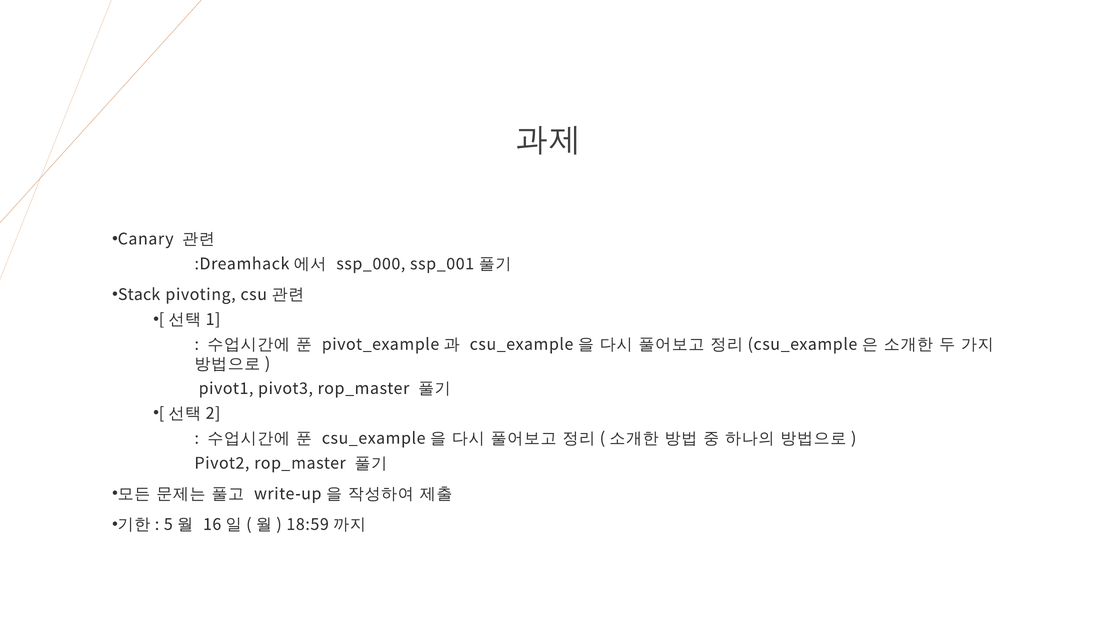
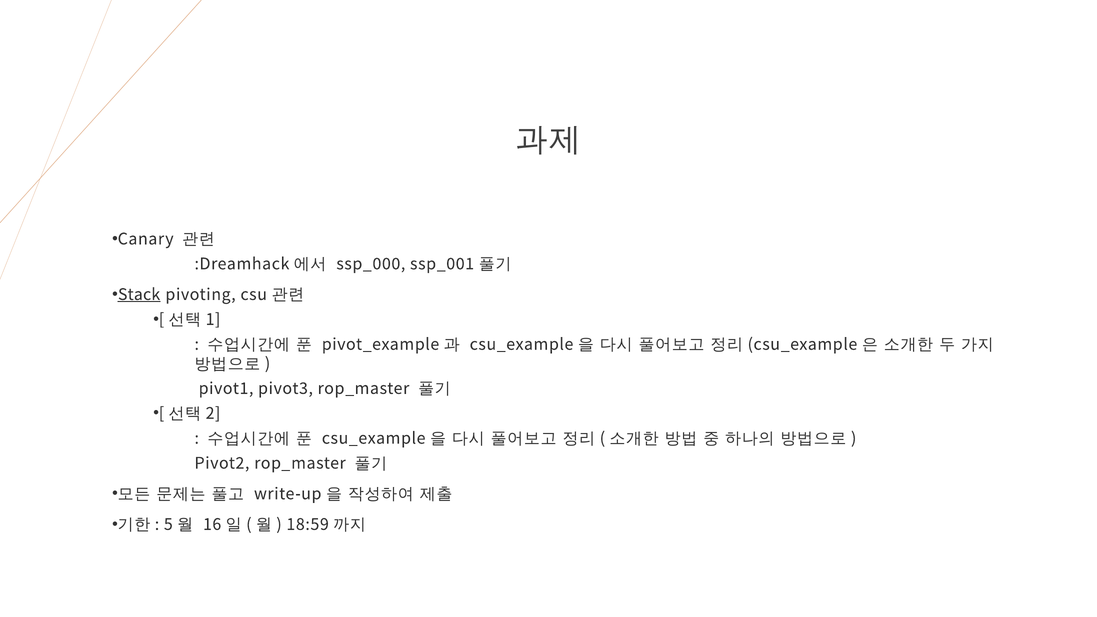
Stack underline: none -> present (139, 295)
